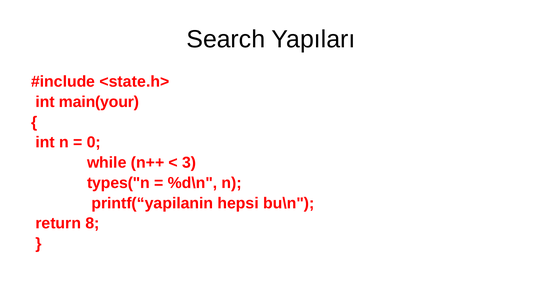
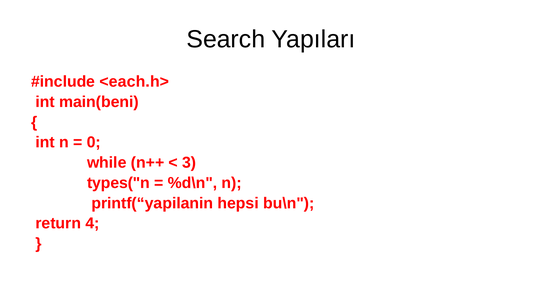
<state.h>: <state.h> -> <each.h> (134, 82)
main(your: main(your -> main(beni (99, 102)
8: 8 -> 4 (92, 223)
